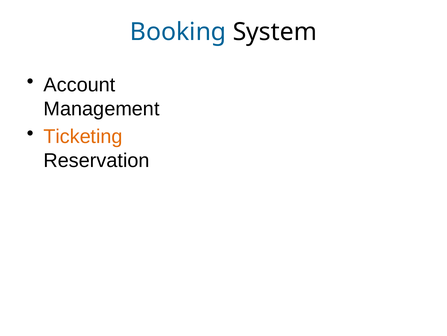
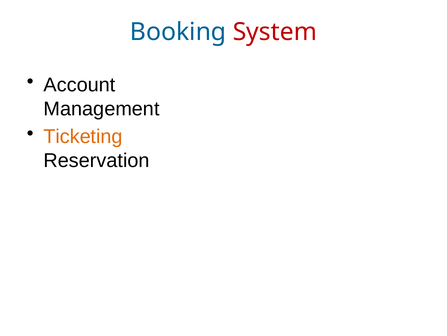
System colour: black -> red (275, 32)
